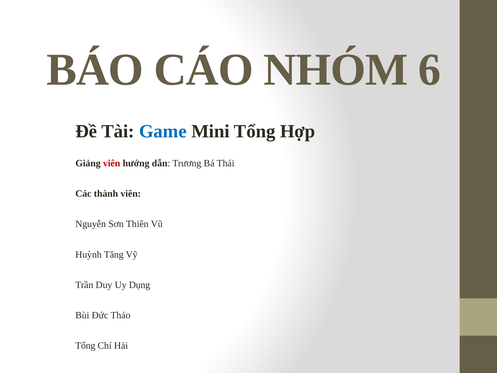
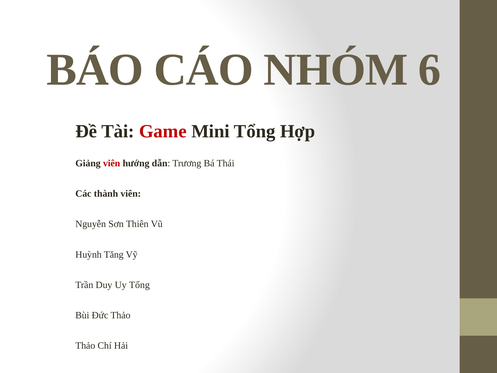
Game colour: blue -> red (163, 131)
Uy Dụng: Dụng -> Tổng (139, 285)
Tổng: Tổng -> Thảo (85, 345)
